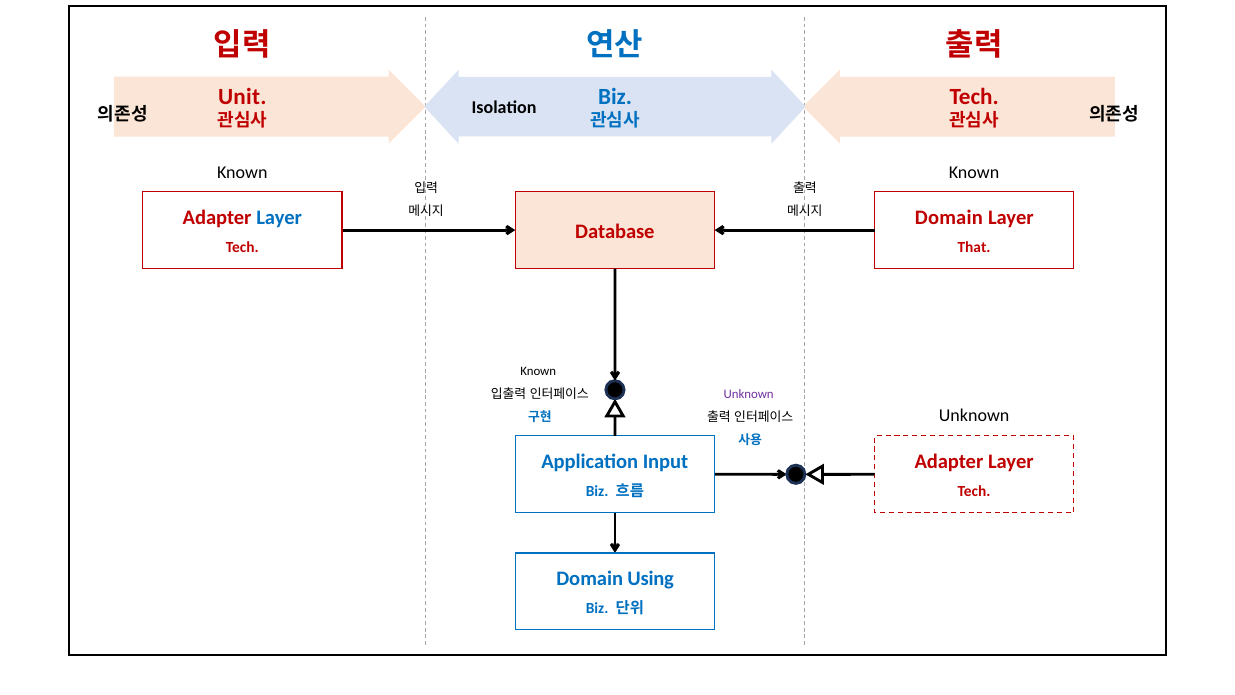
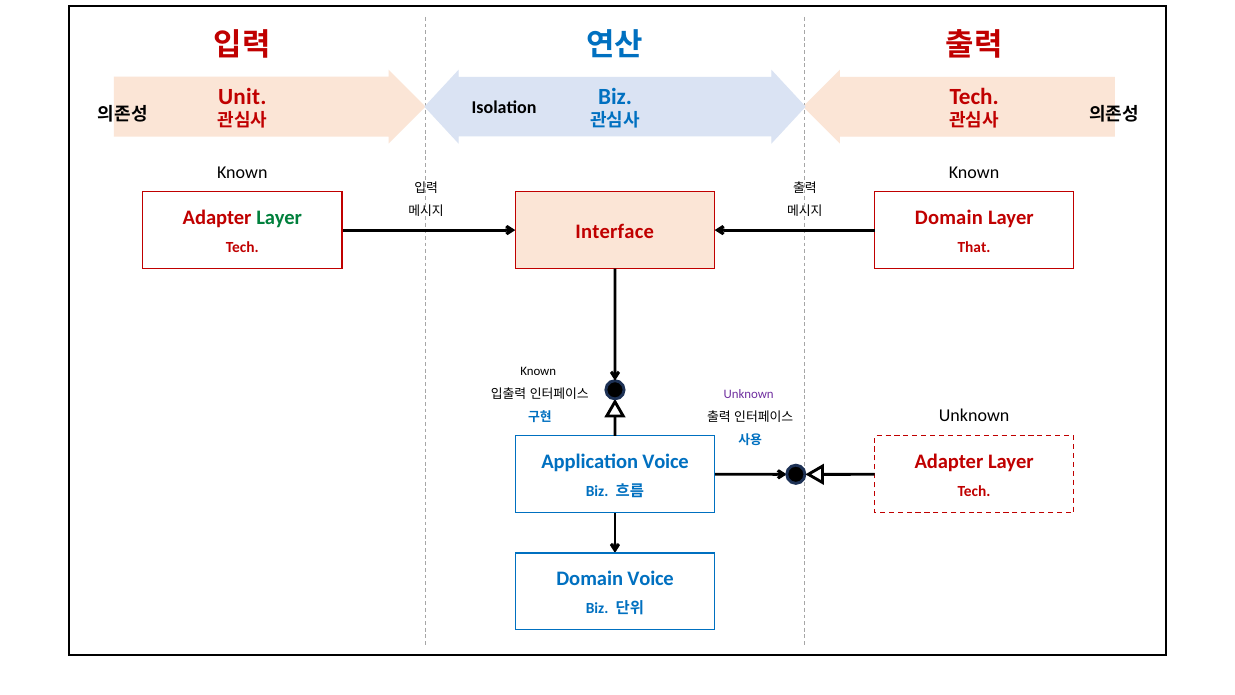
Layer colour: blue -> green (279, 218)
Database: Database -> Interface (615, 231)
Application Input: Input -> Voice (666, 462)
Domain Using: Using -> Voice (651, 579)
